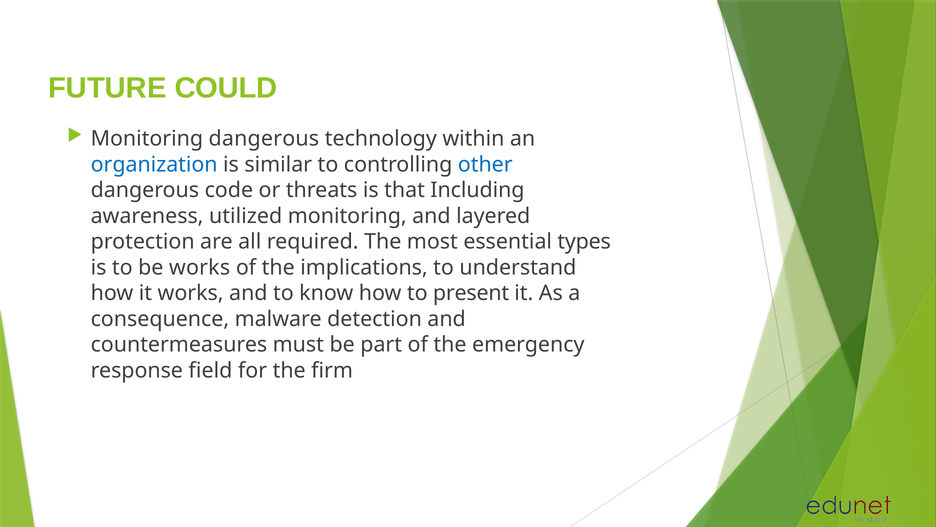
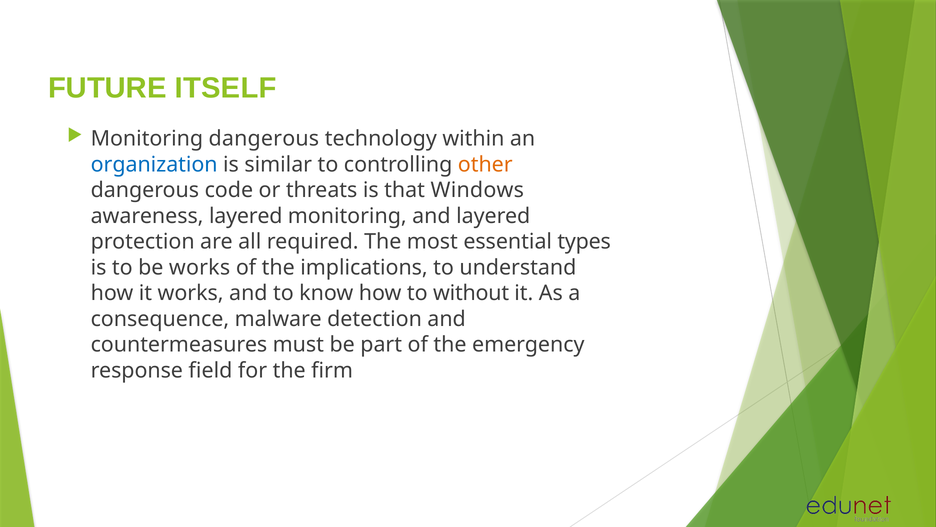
COULD: COULD -> ITSELF (226, 88)
other colour: blue -> orange (485, 164)
Including: Including -> Windows (477, 190)
awareness utilized: utilized -> layered (246, 216)
present: present -> without (471, 293)
